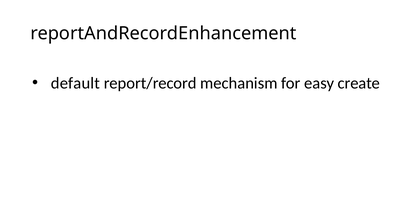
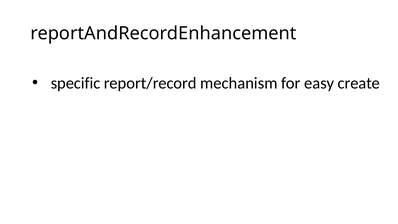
default: default -> specific (76, 83)
